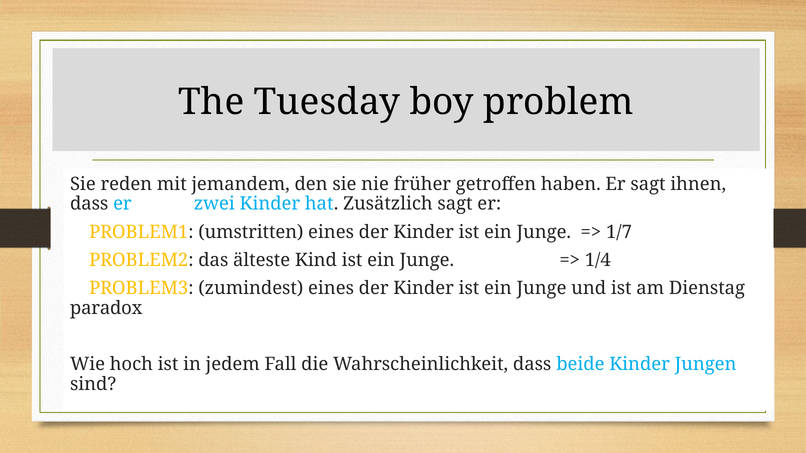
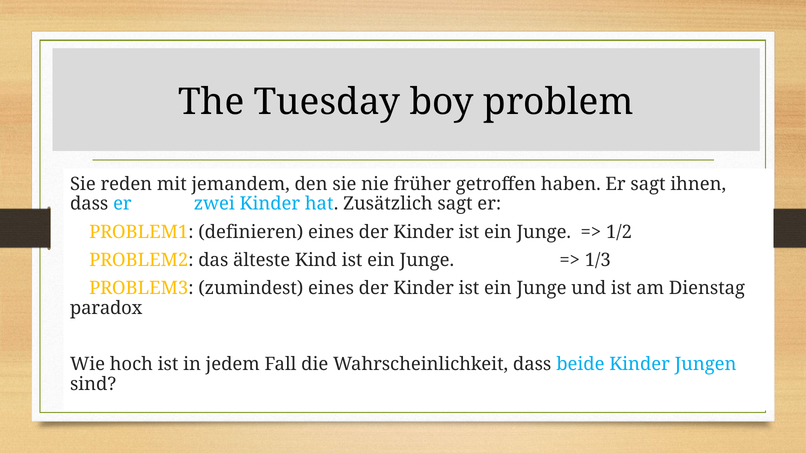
umstritten: umstritten -> definieren (251, 232)
1/7: 1/7 -> 1/2 (619, 232)
1/4: 1/4 -> 1/3 (598, 260)
